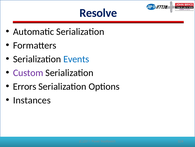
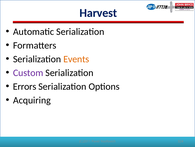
Resolve: Resolve -> Harvest (98, 13)
Events colour: blue -> orange (76, 59)
Instances: Instances -> Acquiring (32, 100)
